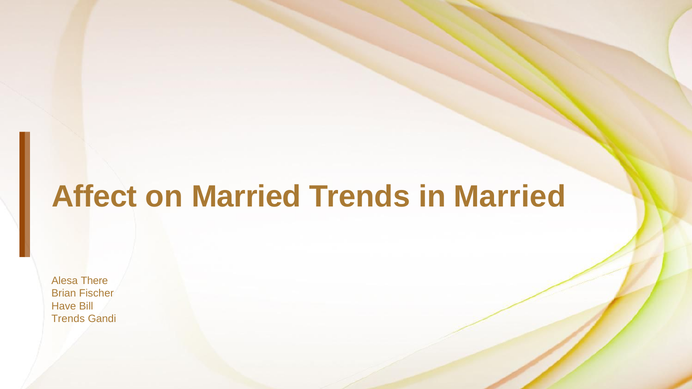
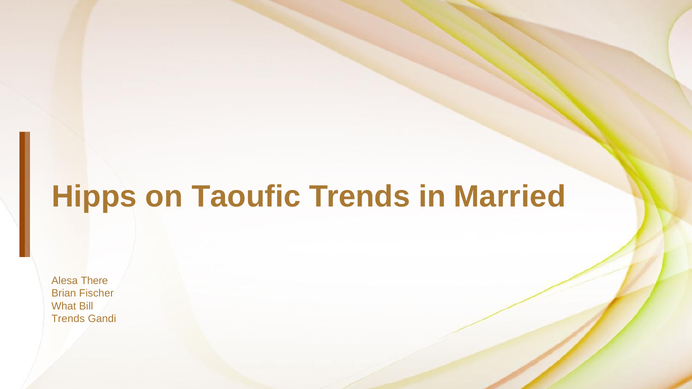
Affect: Affect -> Hipps (94, 197)
on Married: Married -> Taoufic (246, 197)
Have: Have -> What (64, 306)
